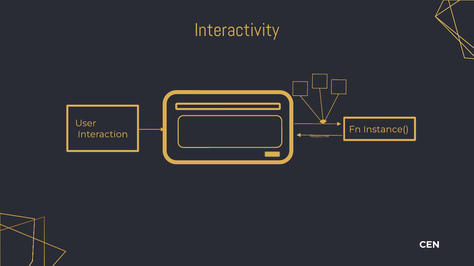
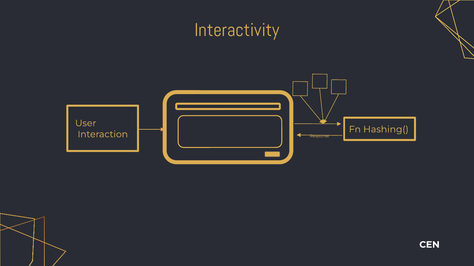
Instance(: Instance( -> Hashing( (386, 130)
